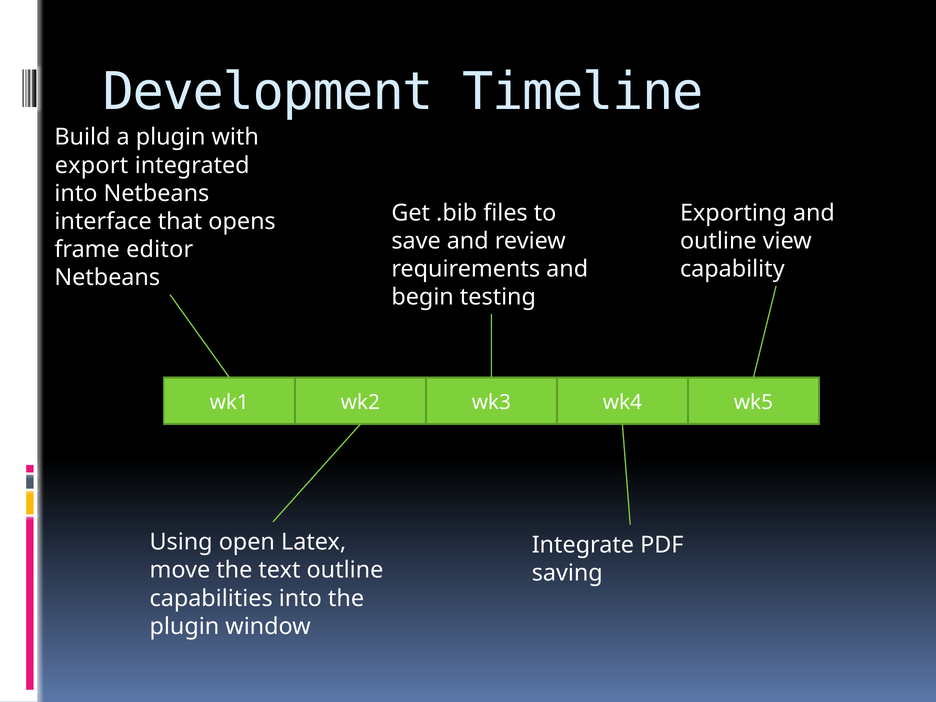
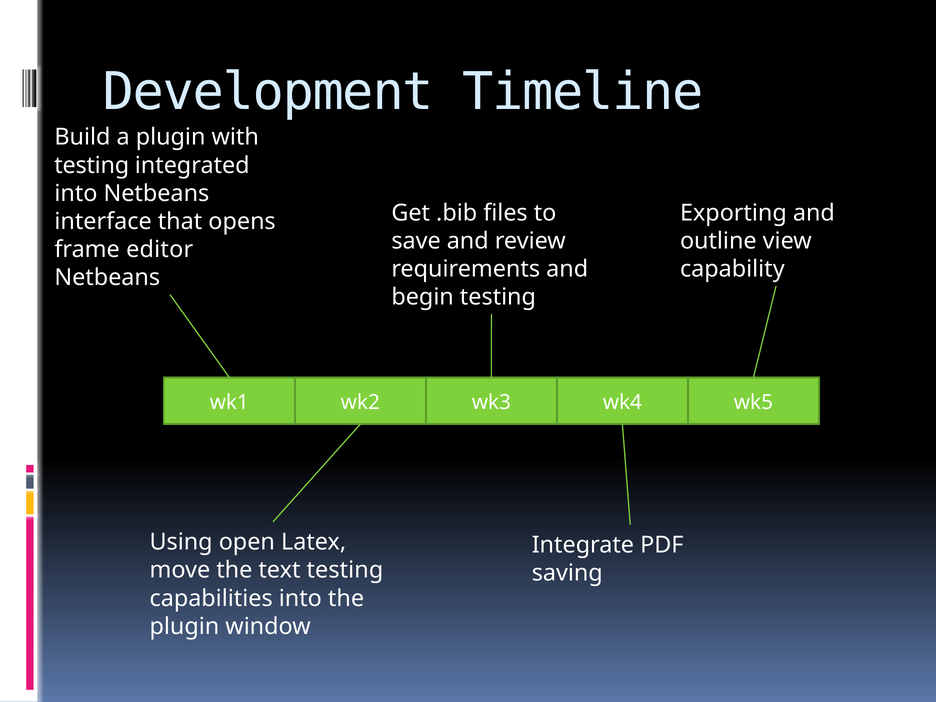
export: export -> testing (92, 165)
text outline: outline -> testing (345, 570)
